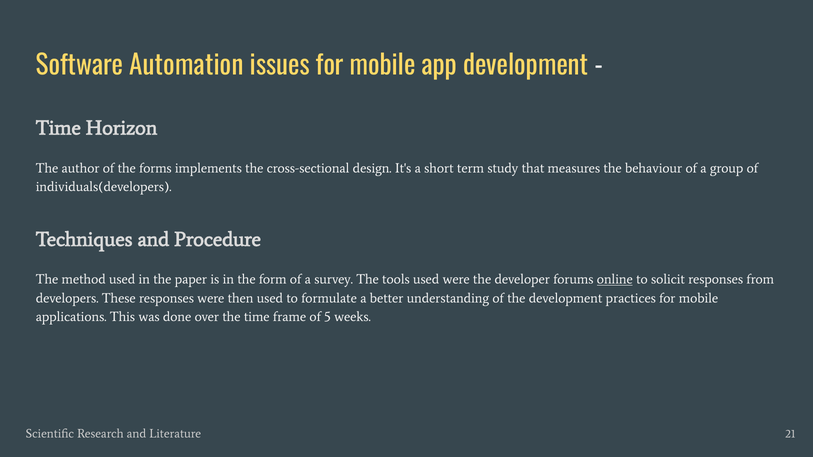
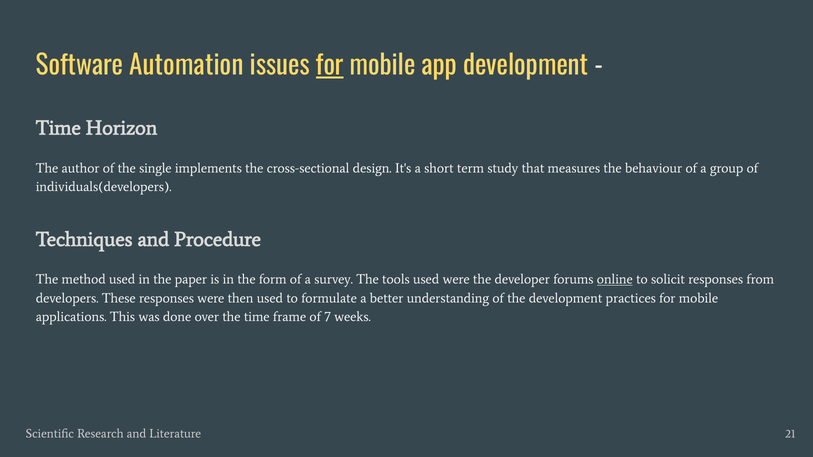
for underline: none -> present (330, 66)
forms: forms -> single (155, 168)
5: 5 -> 7 (327, 317)
